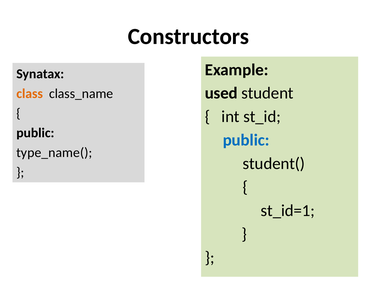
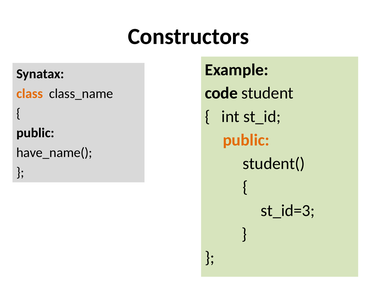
used: used -> code (221, 93)
public colour: blue -> orange (246, 140)
type_name(: type_name( -> have_name( (54, 153)
st_id=1: st_id=1 -> st_id=3 (288, 210)
